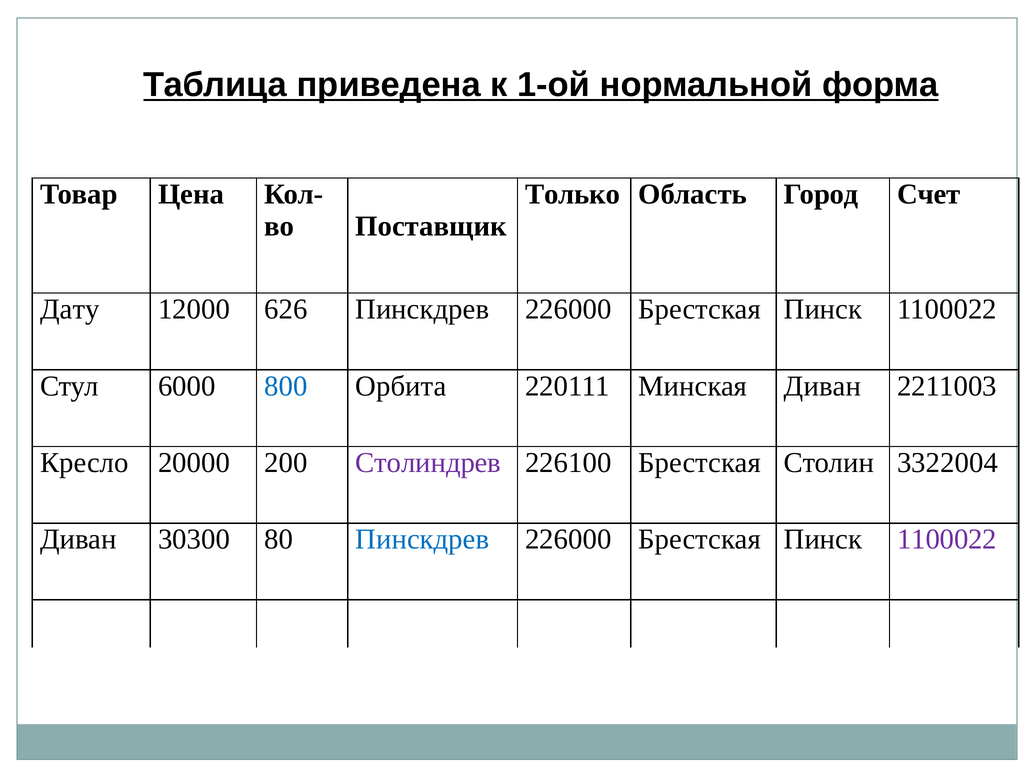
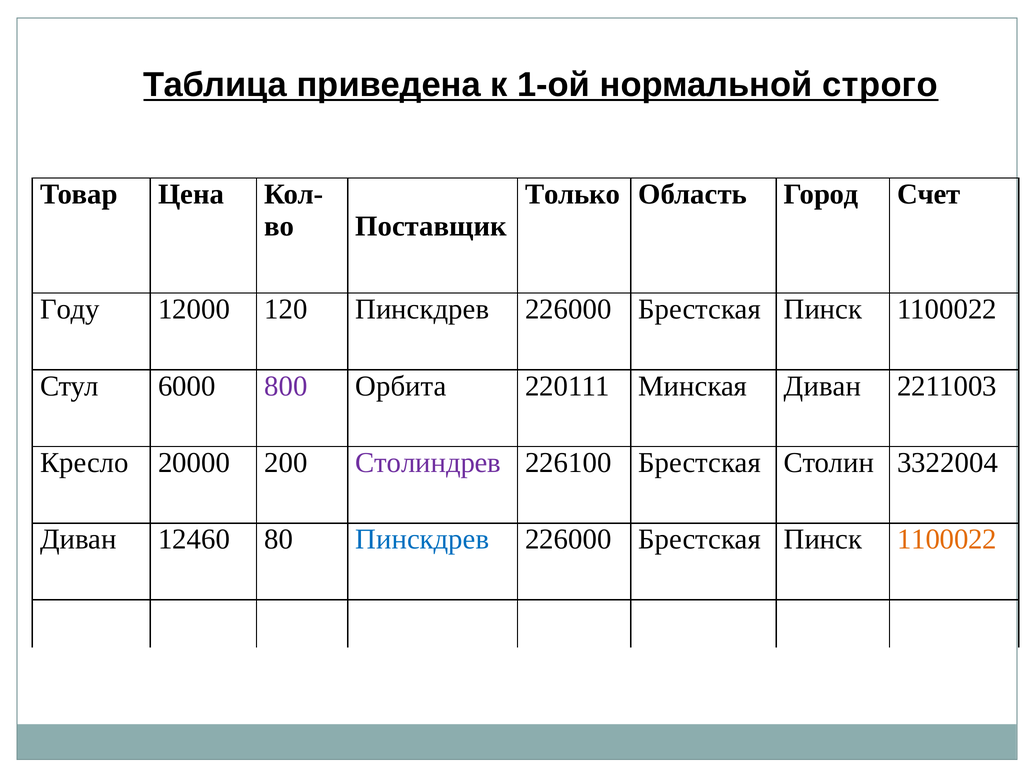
форма: форма -> строго (880, 85)
Дату: Дату -> Году (70, 309)
626: 626 -> 120 (286, 309)
800 colour: blue -> purple (286, 386)
30300: 30300 -> 12460 (194, 539)
1100022 colour: purple -> orange (947, 539)
